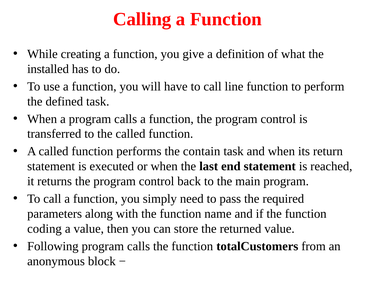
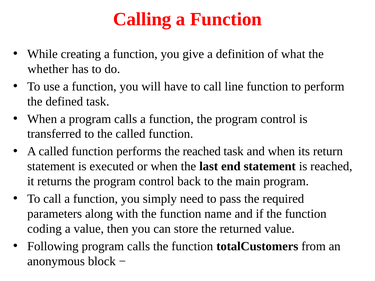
installed: installed -> whether (48, 69)
the contain: contain -> reached (202, 151)
